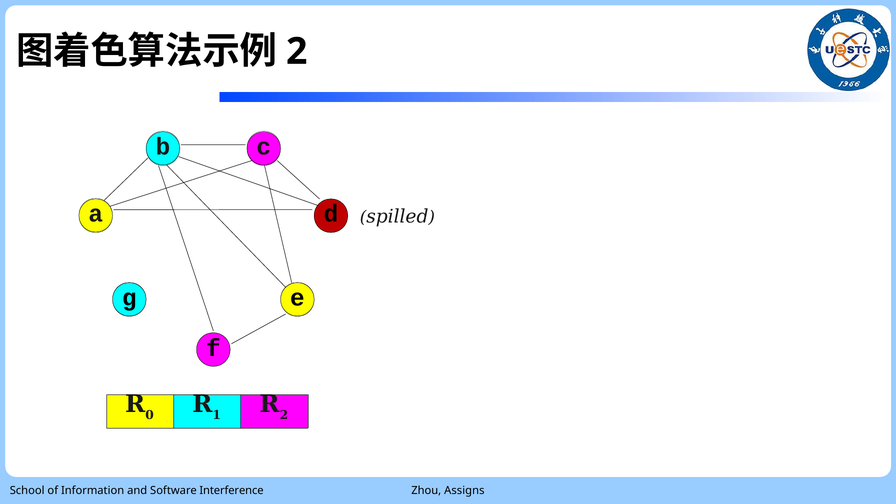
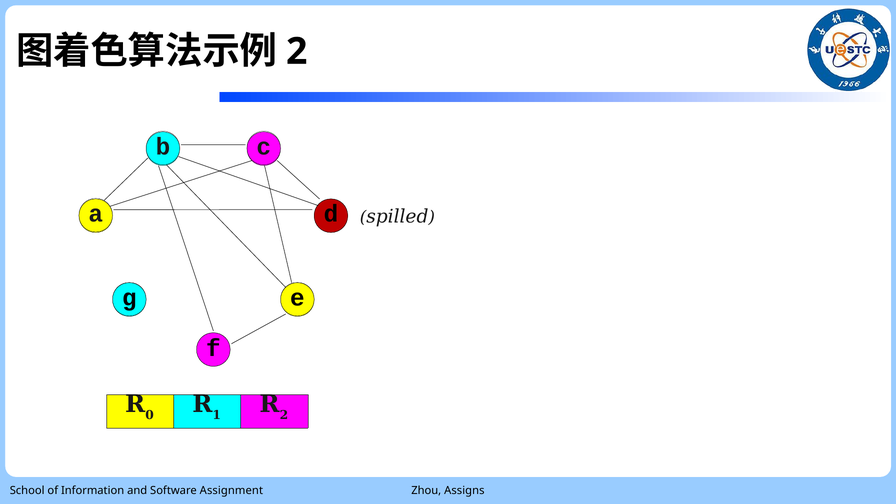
Interference: Interference -> Assignment (231, 490)
